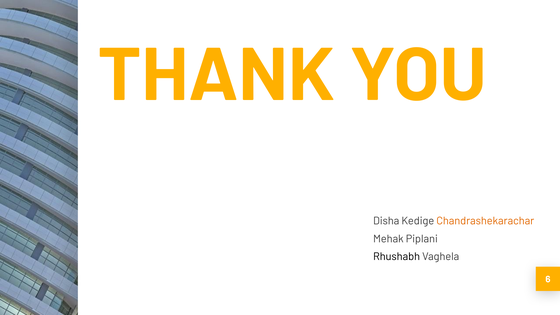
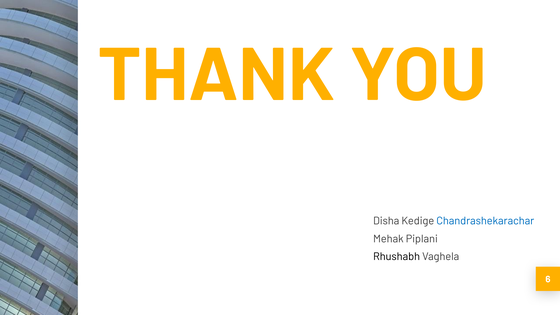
Chandrashekarachar colour: orange -> blue (485, 221)
